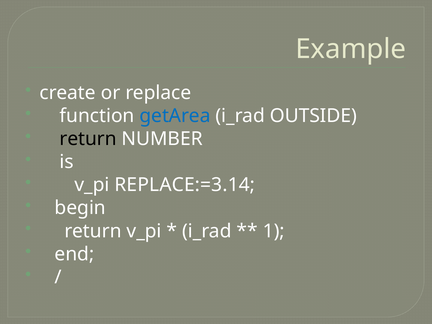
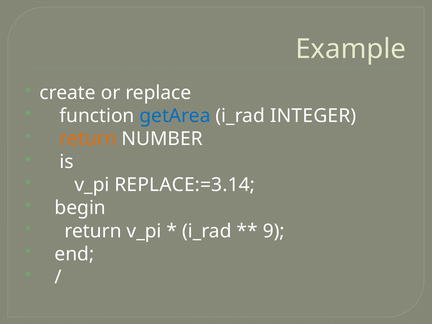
OUTSIDE: OUTSIDE -> INTEGER (313, 116)
return colour: black -> orange (88, 139)
1: 1 -> 9 (274, 231)
